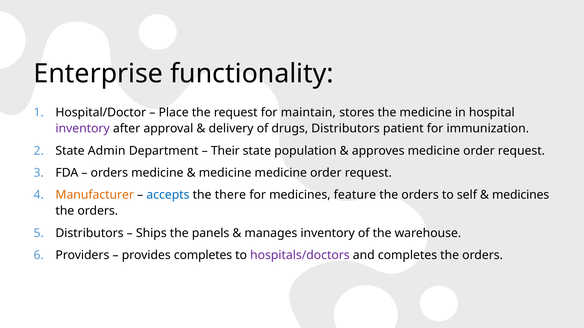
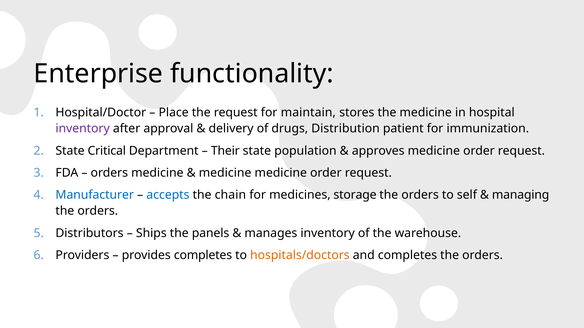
drugs Distributors: Distributors -> Distribution (345, 129)
Admin: Admin -> Critical (107, 151)
Manufacturer colour: orange -> blue (95, 195)
there: there -> chain (230, 195)
feature: feature -> storage (355, 195)
medicines: medicines -> managing (521, 195)
hospitals/doctors colour: purple -> orange (300, 256)
